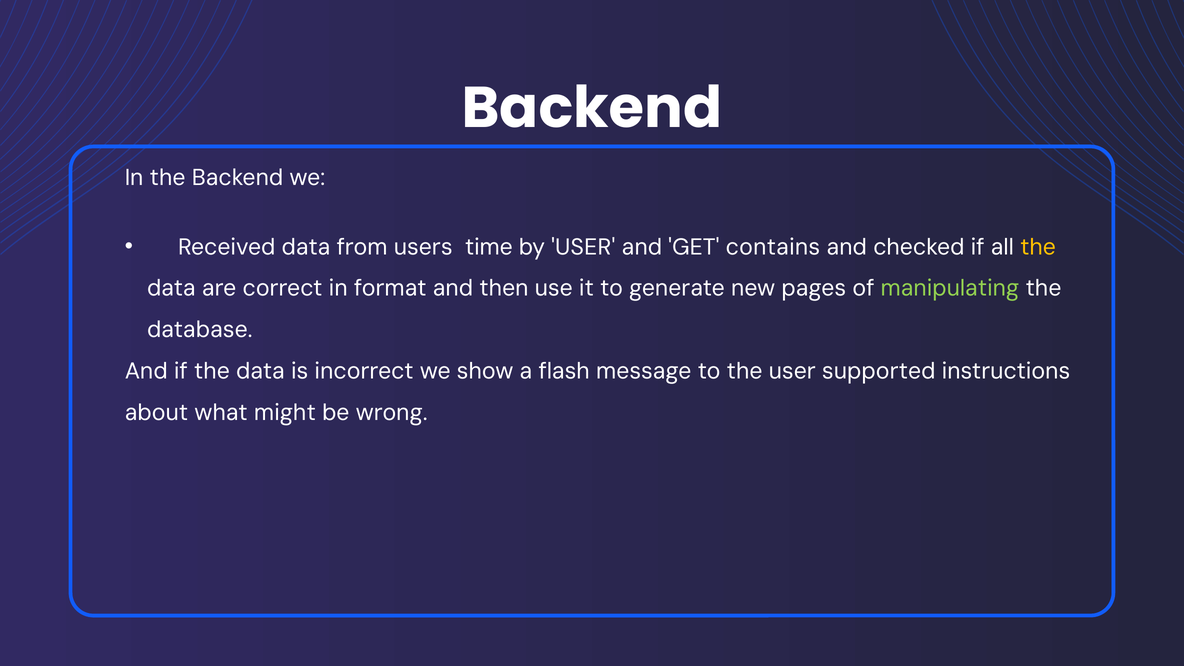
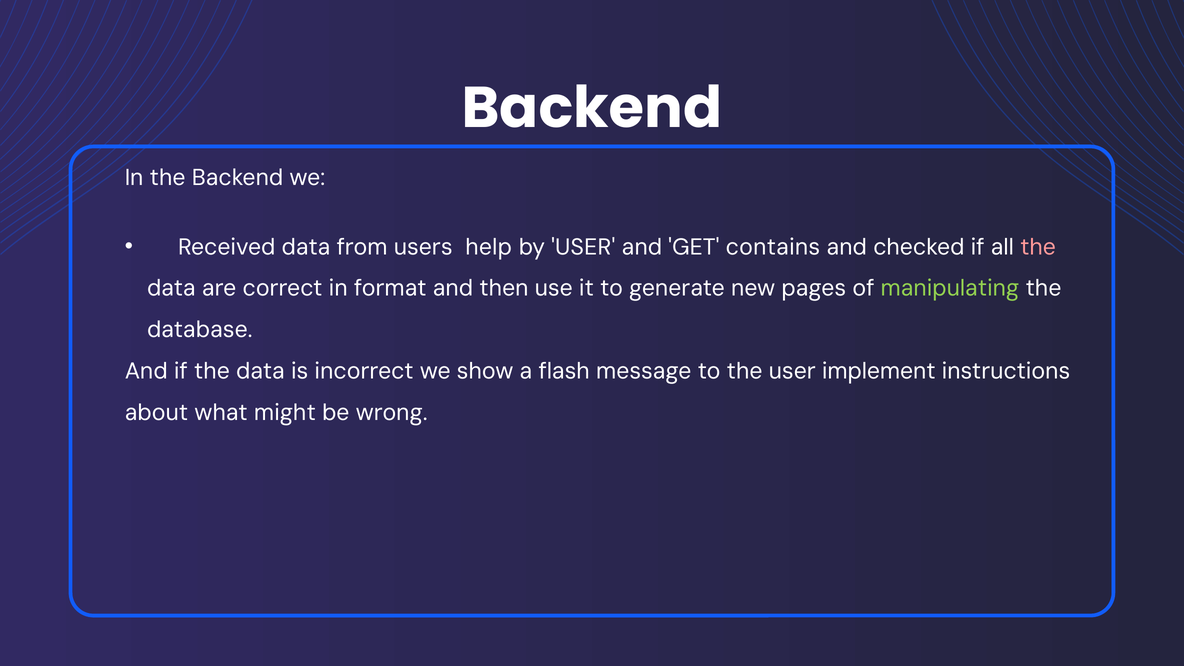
time: time -> help (489, 247)
the colour: yellow -> pink (1038, 247)
supported: supported -> implement (879, 371)
